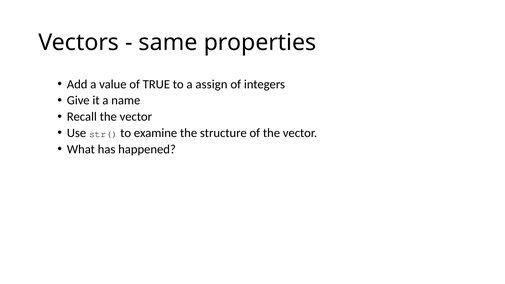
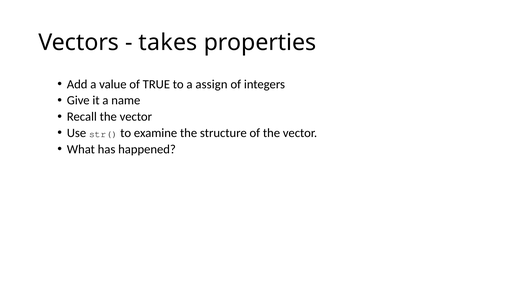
same: same -> takes (168, 42)
